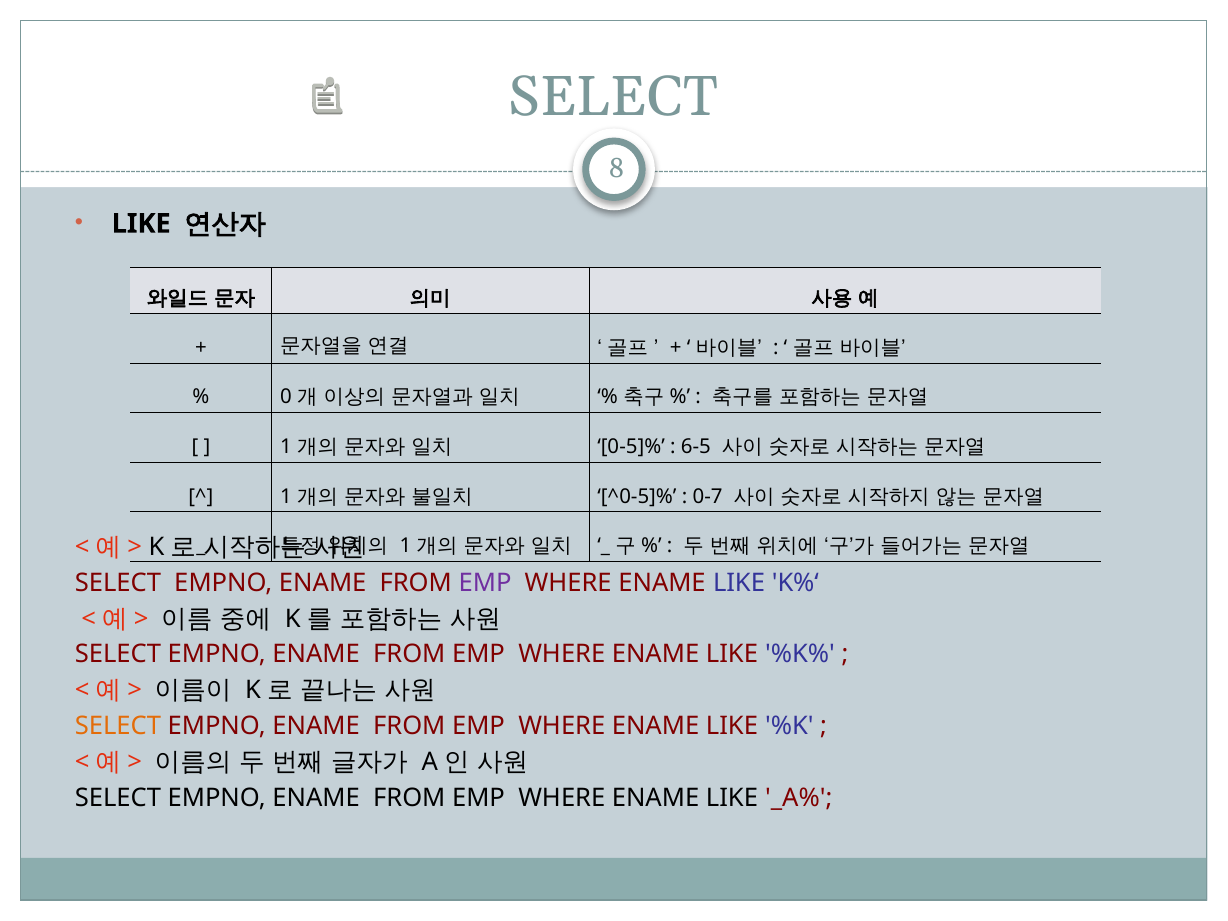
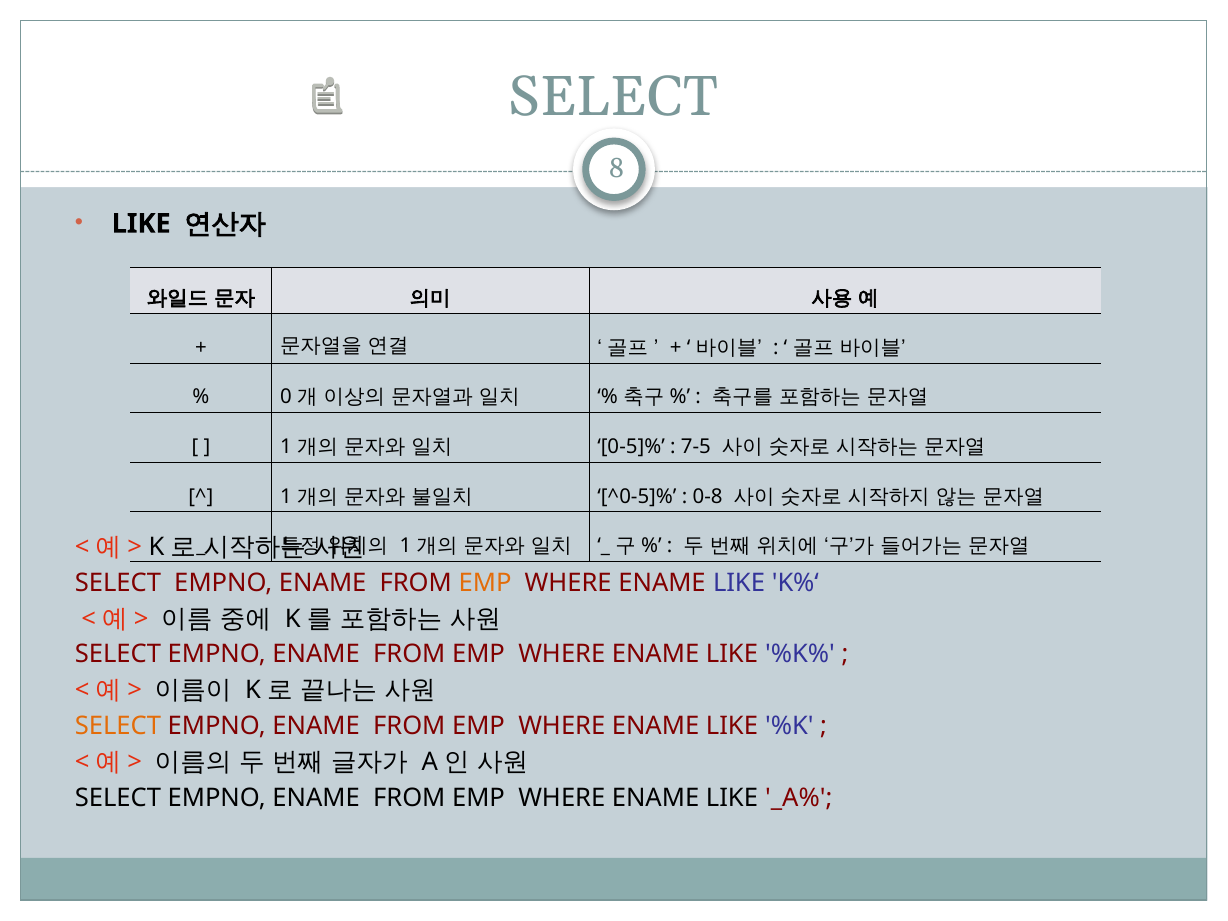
6-5: 6-5 -> 7-5 (696, 447)
0-7: 0-7 -> 0-8 (708, 496)
EMP colour: purple -> orange (485, 583)
